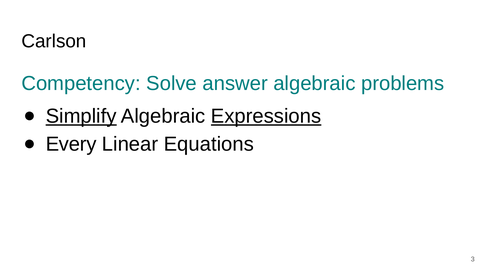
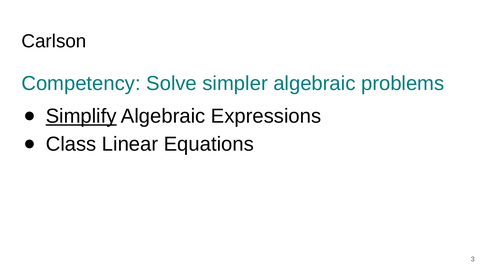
answer: answer -> simpler (235, 83)
Expressions underline: present -> none (266, 116)
Every: Every -> Class (71, 144)
